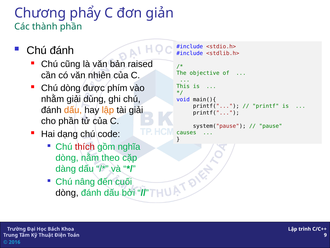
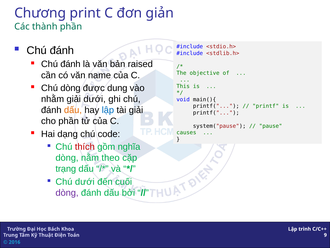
phẩy: phẩy -> print (85, 13)
cũng: cũng -> đánh (70, 64)
nhiên: nhiên -> name (99, 75)
phím: phím -> dung (117, 88)
giải dùng: dùng -> dưới (95, 99)
lập colour: orange -> blue (108, 110)
dàng: dàng -> trạng (66, 169)
Chú nâng: nâng -> dưới (85, 181)
dòng colour: black -> purple (67, 192)
